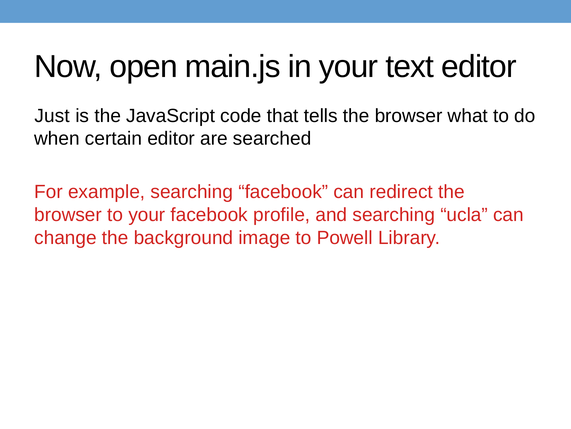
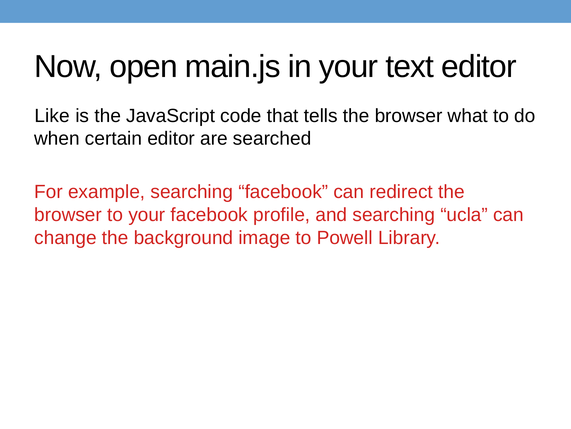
Just: Just -> Like (52, 116)
